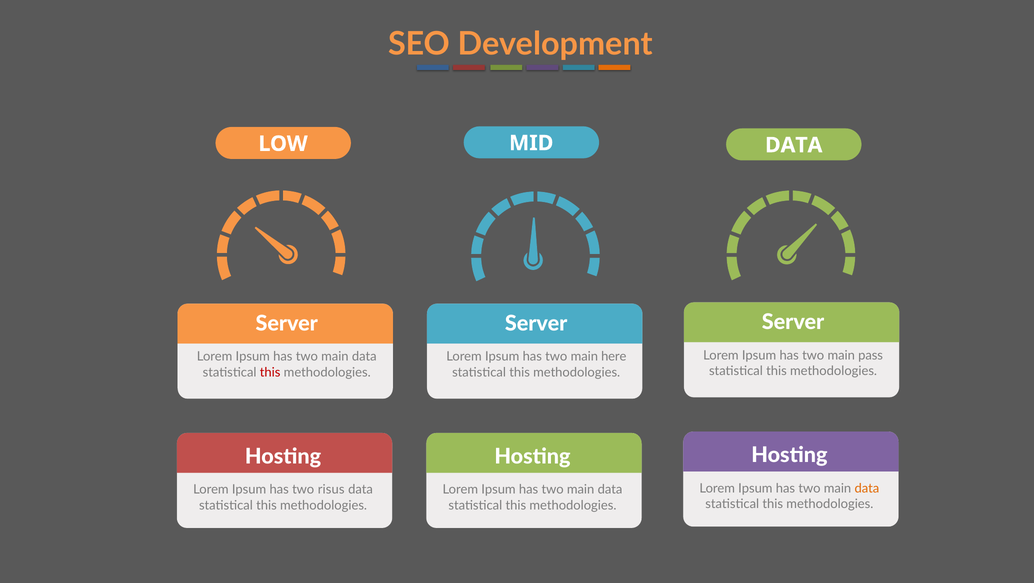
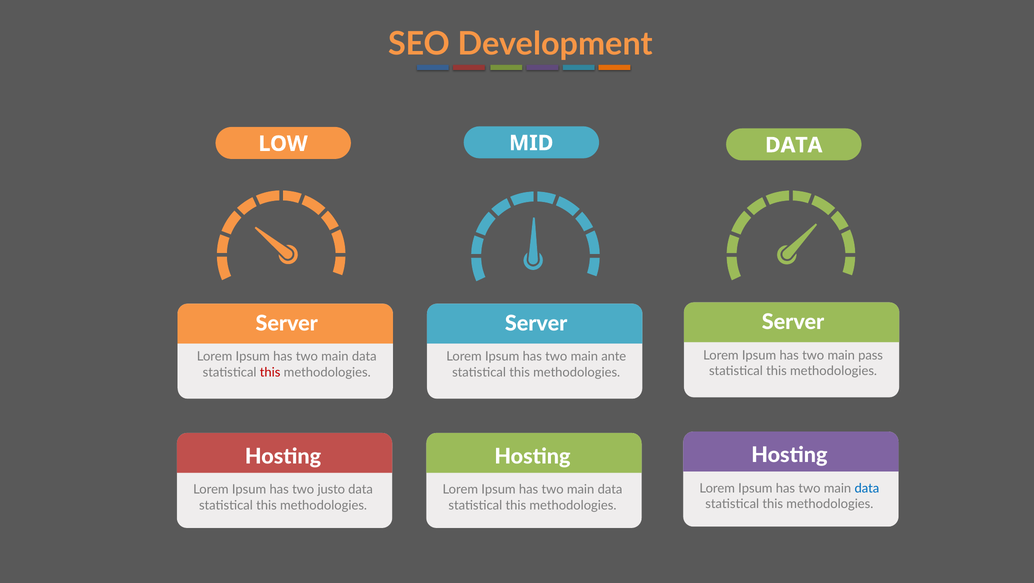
here: here -> ante (614, 357)
data colour: orange -> blue (867, 488)
risus: risus -> justo (331, 490)
